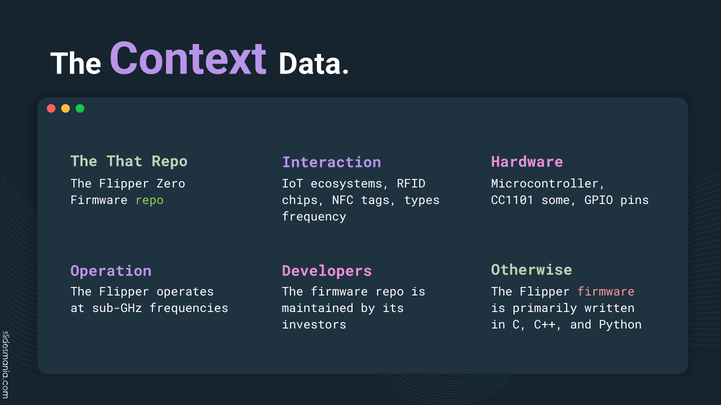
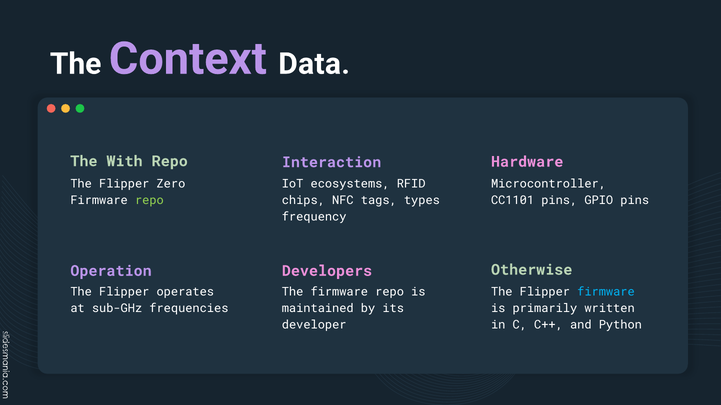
That: That -> With (125, 161)
CC1101 some: some -> pins (559, 201)
firmware colour: pink -> light blue (606, 292)
investors: investors -> developer (314, 325)
